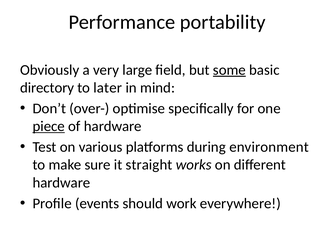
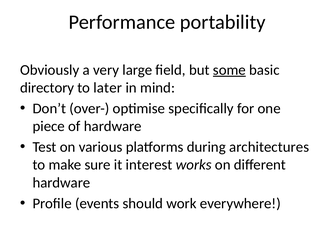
piece underline: present -> none (49, 127)
environment: environment -> architectures (269, 147)
straight: straight -> interest (149, 165)
